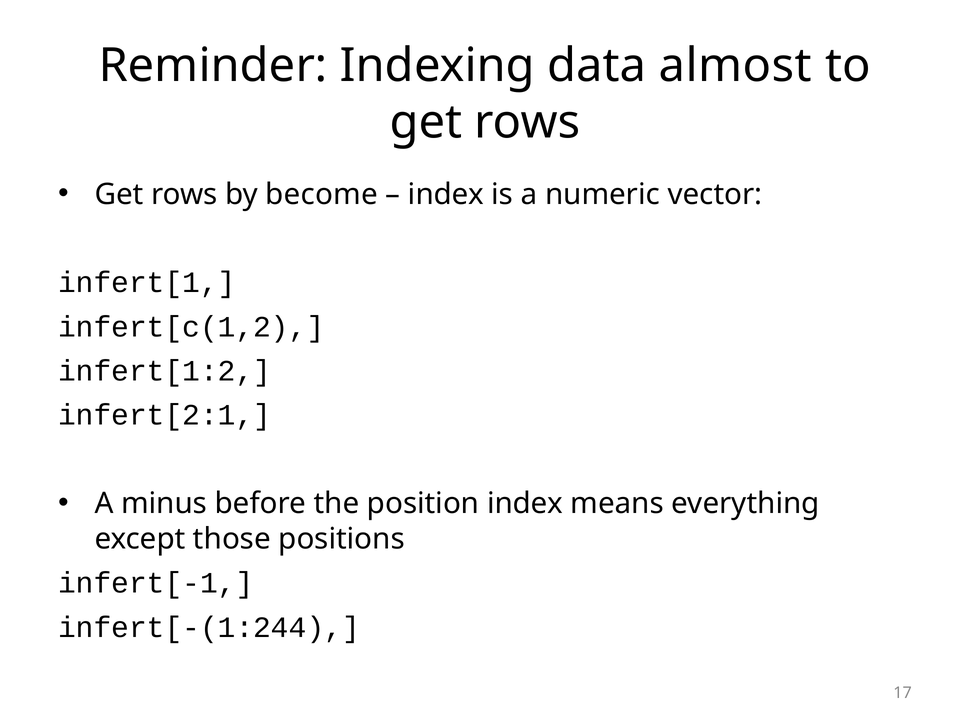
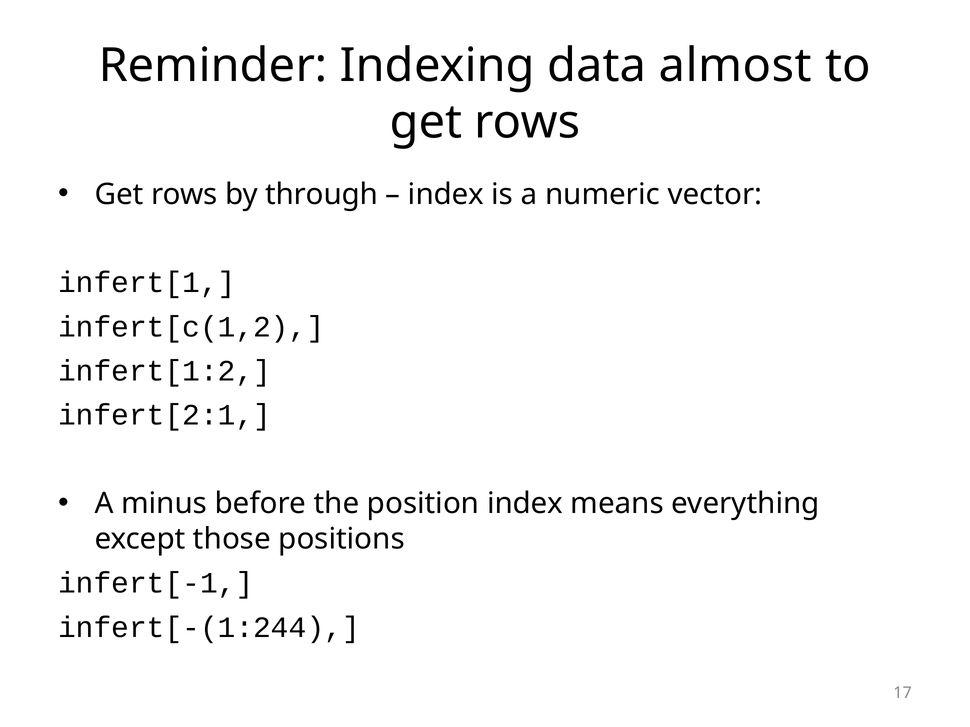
become: become -> through (322, 194)
